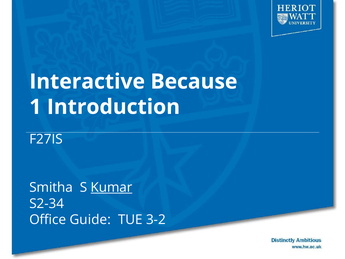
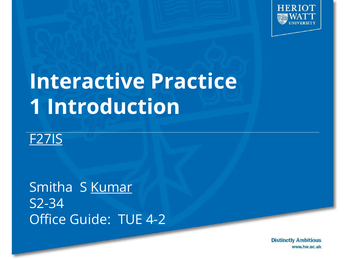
Because: Because -> Practice (194, 82)
F27IS underline: none -> present (46, 139)
3-2: 3-2 -> 4-2 (156, 219)
